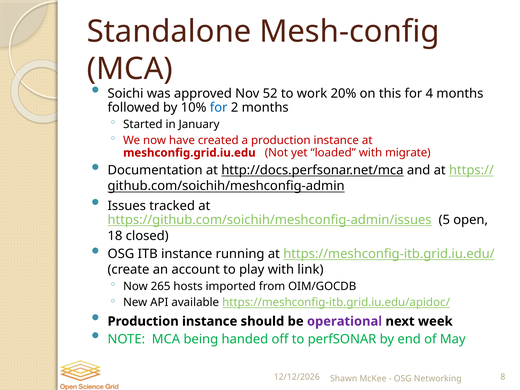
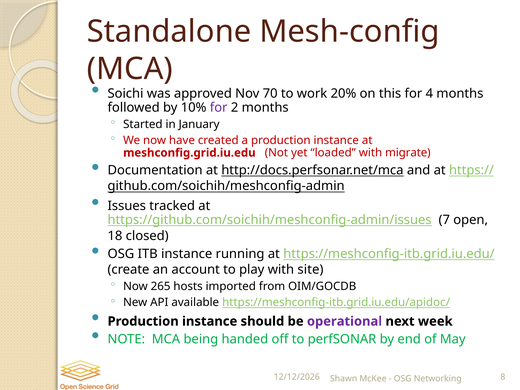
52: 52 -> 70 (270, 94)
for colour: blue -> purple (219, 108)
5: 5 -> 7 (444, 220)
link: link -> site (310, 270)
